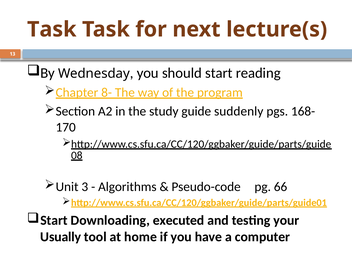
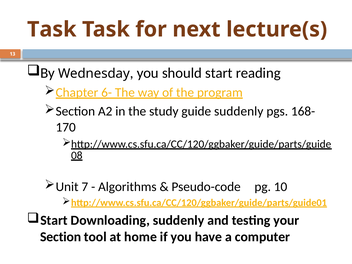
8-: 8- -> 6- (107, 93)
3: 3 -> 7 (85, 187)
66: 66 -> 10 (281, 187)
Downloading executed: executed -> suddenly (179, 220)
Usually: Usually -> Section (61, 237)
